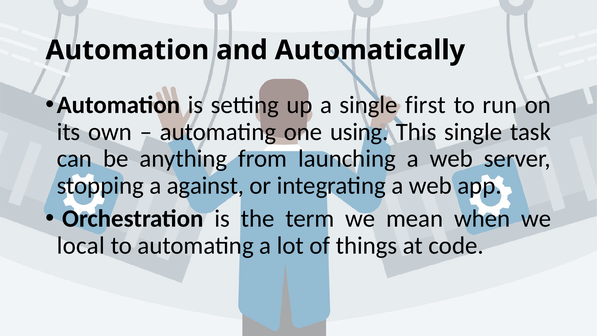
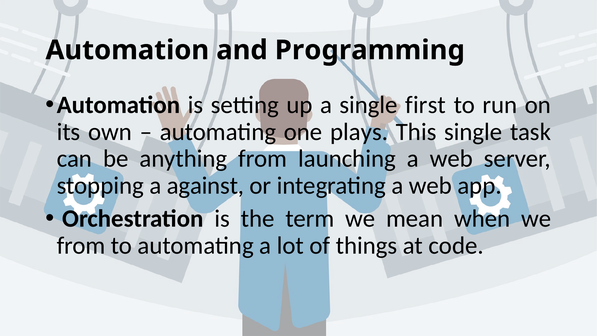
Automatically: Automatically -> Programming (370, 50)
using: using -> plays (359, 132)
local: local -> from (81, 245)
